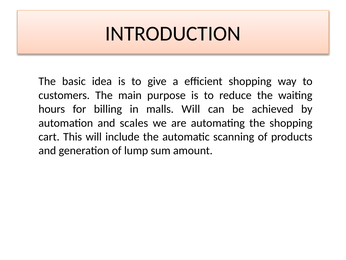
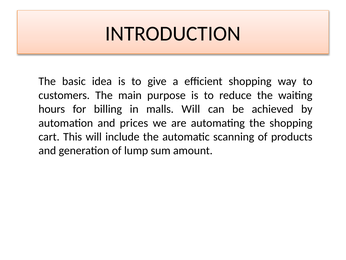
scales: scales -> prices (134, 123)
